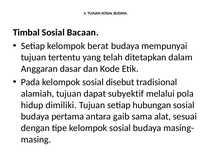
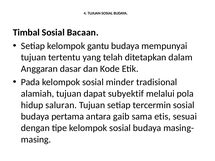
berat: berat -> gantu (98, 46)
disebut: disebut -> minder (120, 82)
dimiliki: dimiliki -> saluran (61, 105)
hubungan: hubungan -> tercermin (152, 105)
alat: alat -> etis (163, 117)
